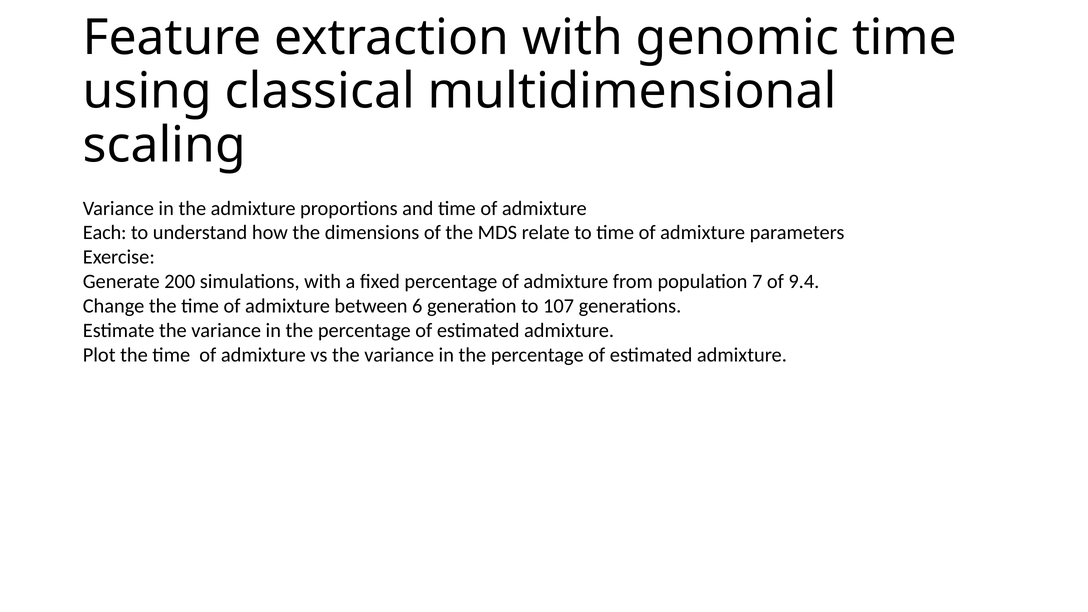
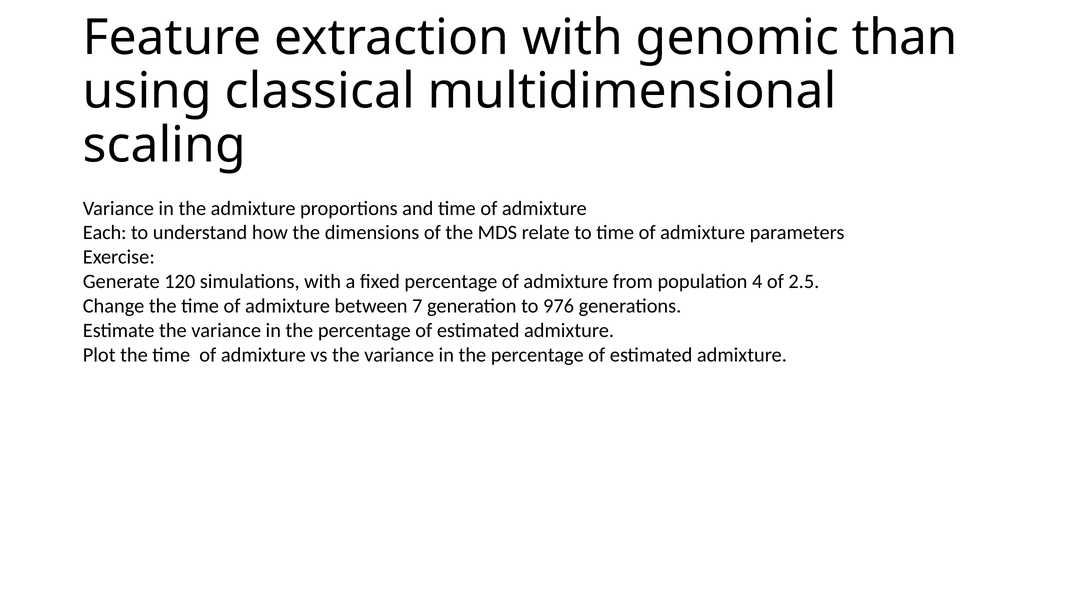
genomic time: time -> than (905, 38)
200: 200 -> 120 (180, 282)
7: 7 -> 4 (757, 282)
9.4: 9.4 -> 2.5 (804, 282)
6: 6 -> 7 (417, 306)
107: 107 -> 976 (559, 306)
